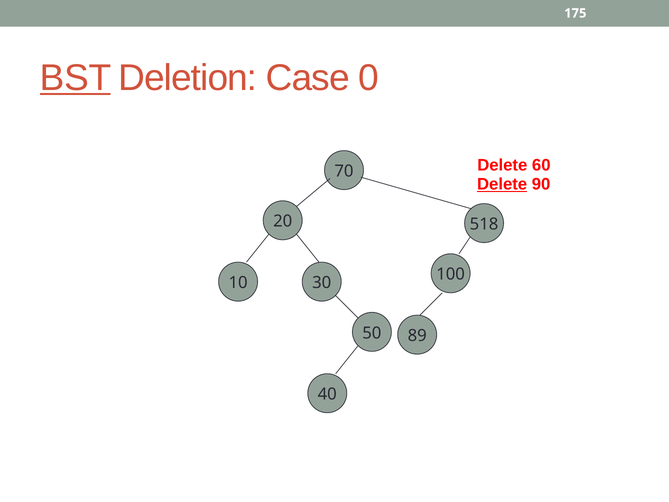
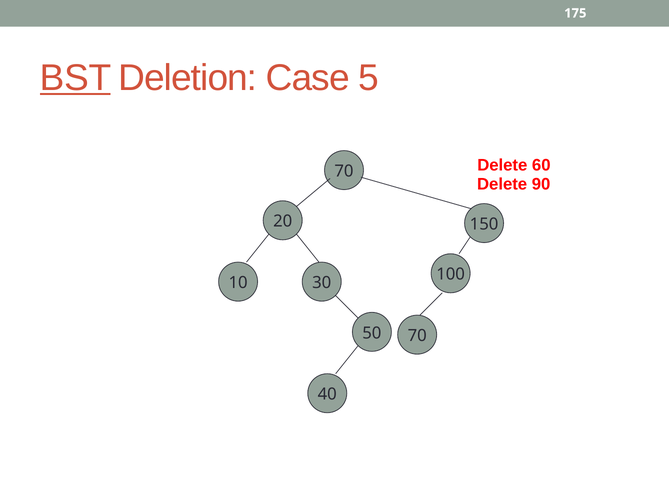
0: 0 -> 5 (368, 78)
Delete underline: present -> none (502, 184)
518: 518 -> 150 (484, 224)
50 89: 89 -> 70 (417, 336)
